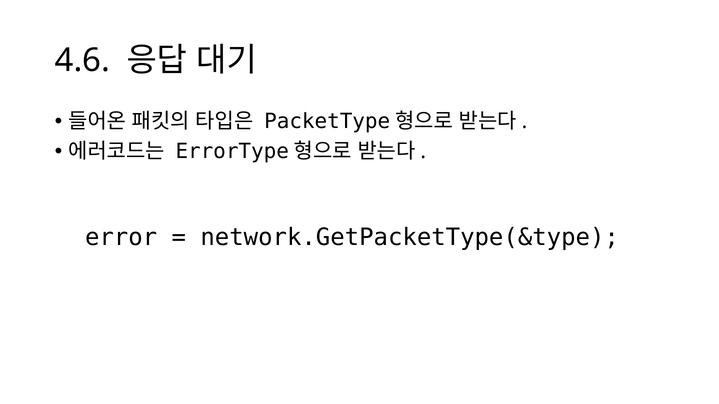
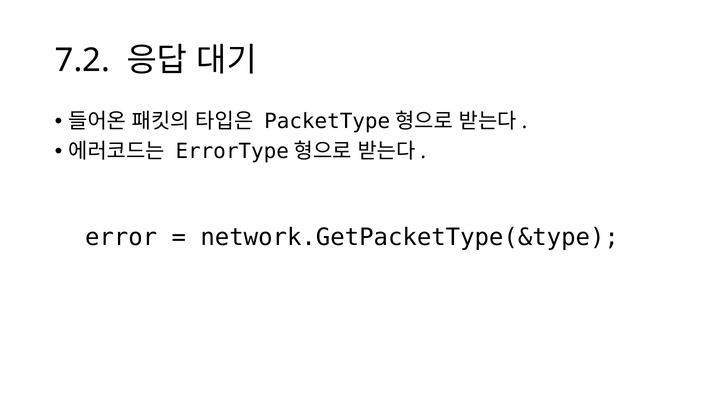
4.6: 4.6 -> 7.2 (82, 60)
